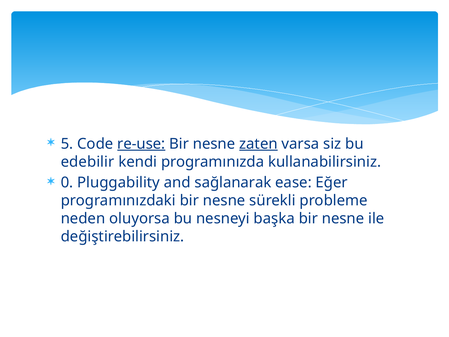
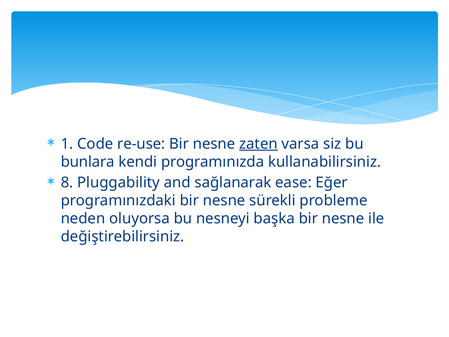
5: 5 -> 1 (67, 144)
re-use underline: present -> none (141, 144)
edebilir: edebilir -> bunlara (88, 162)
0: 0 -> 8 (67, 183)
